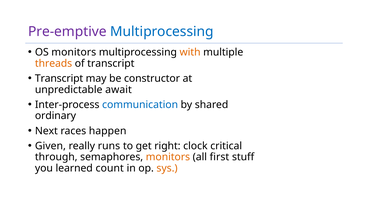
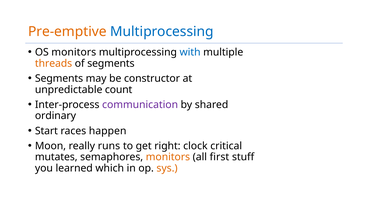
Pre-emptive colour: purple -> orange (67, 32)
with colour: orange -> blue (190, 52)
of transcript: transcript -> segments (111, 63)
Transcript: Transcript -> Segments (59, 78)
await: await -> count (119, 90)
communication colour: blue -> purple (140, 105)
Next: Next -> Start (46, 131)
Given: Given -> Moon (50, 146)
through: through -> mutates (56, 157)
count: count -> which (110, 168)
